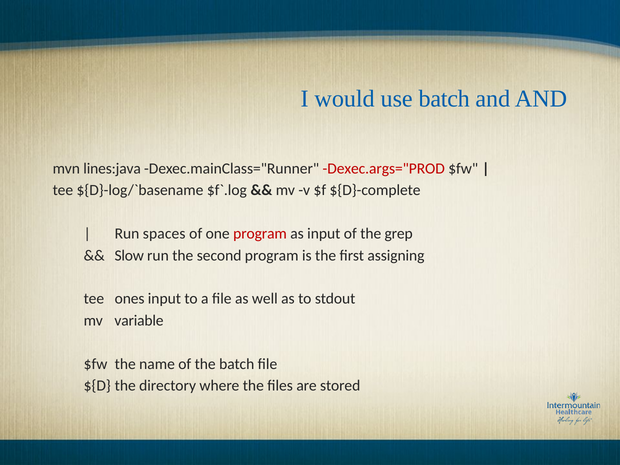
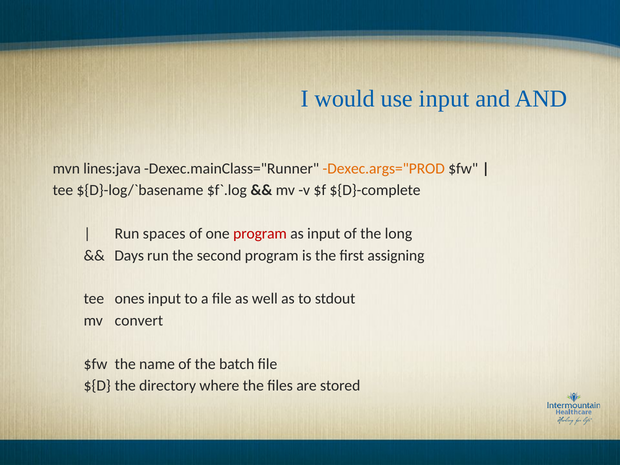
use batch: batch -> input (444, 99)
Dexec.args="PROD colour: red -> orange (384, 169)
grep: grep -> long (399, 234)
Slow: Slow -> Days (129, 255)
variable: variable -> convert (139, 321)
